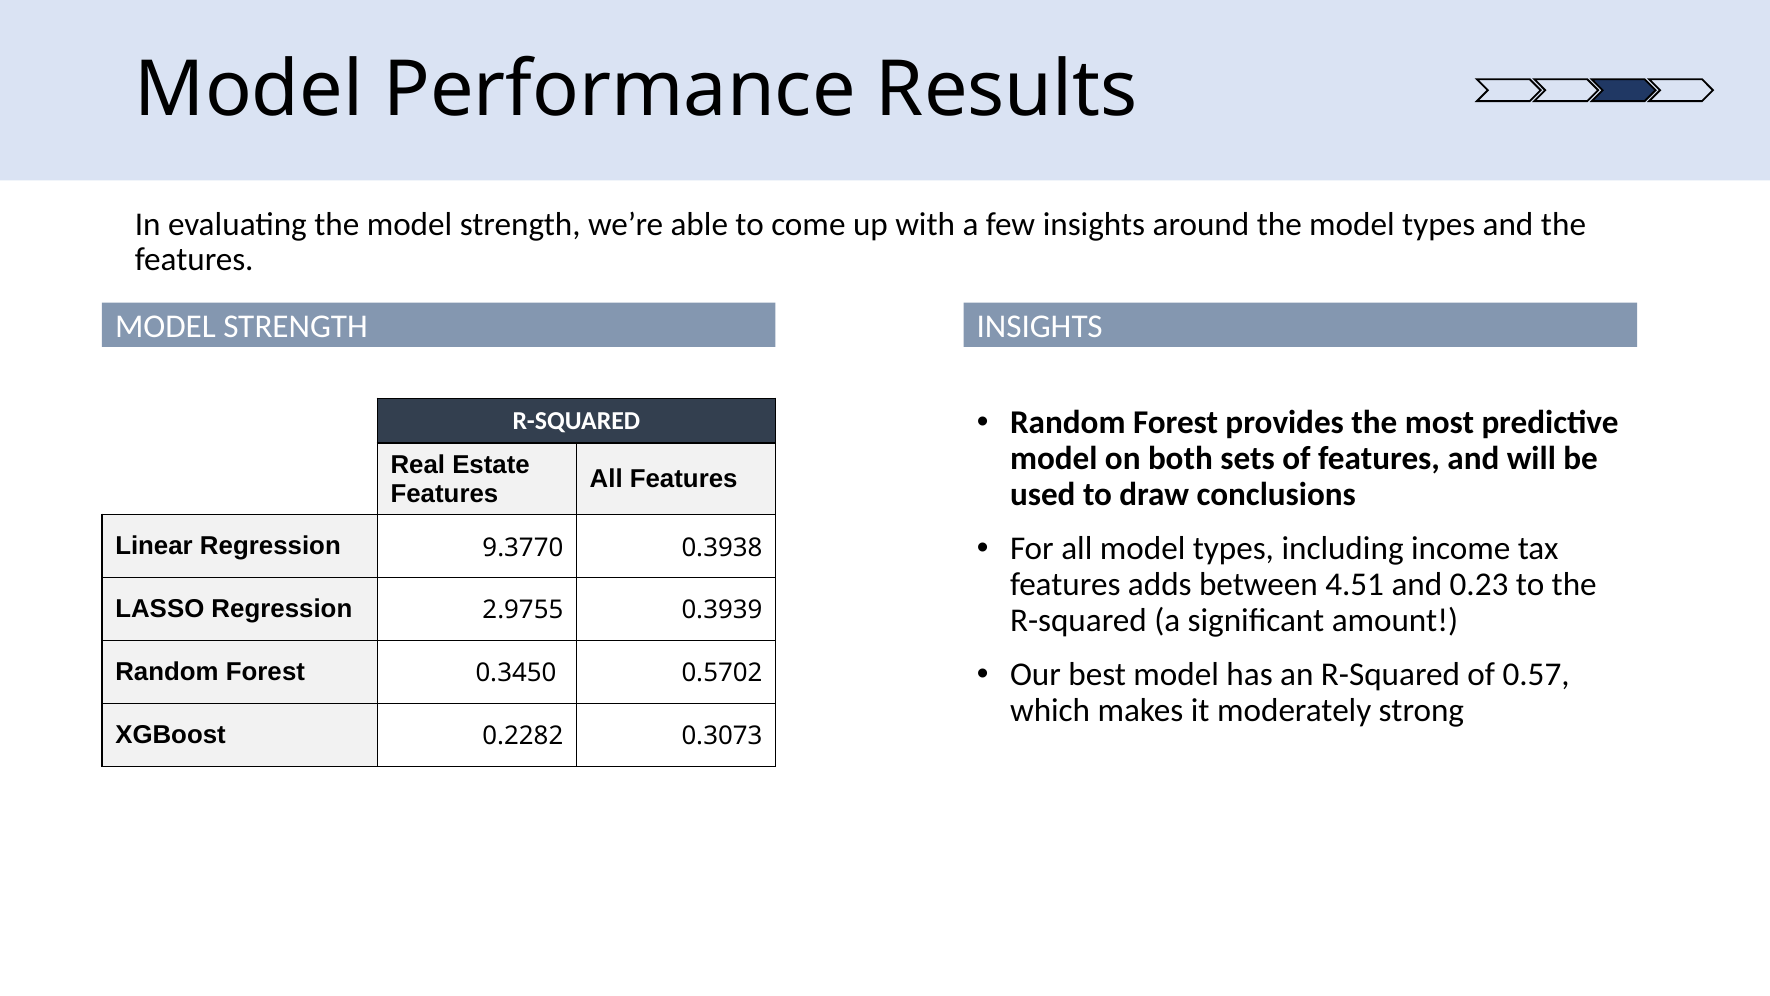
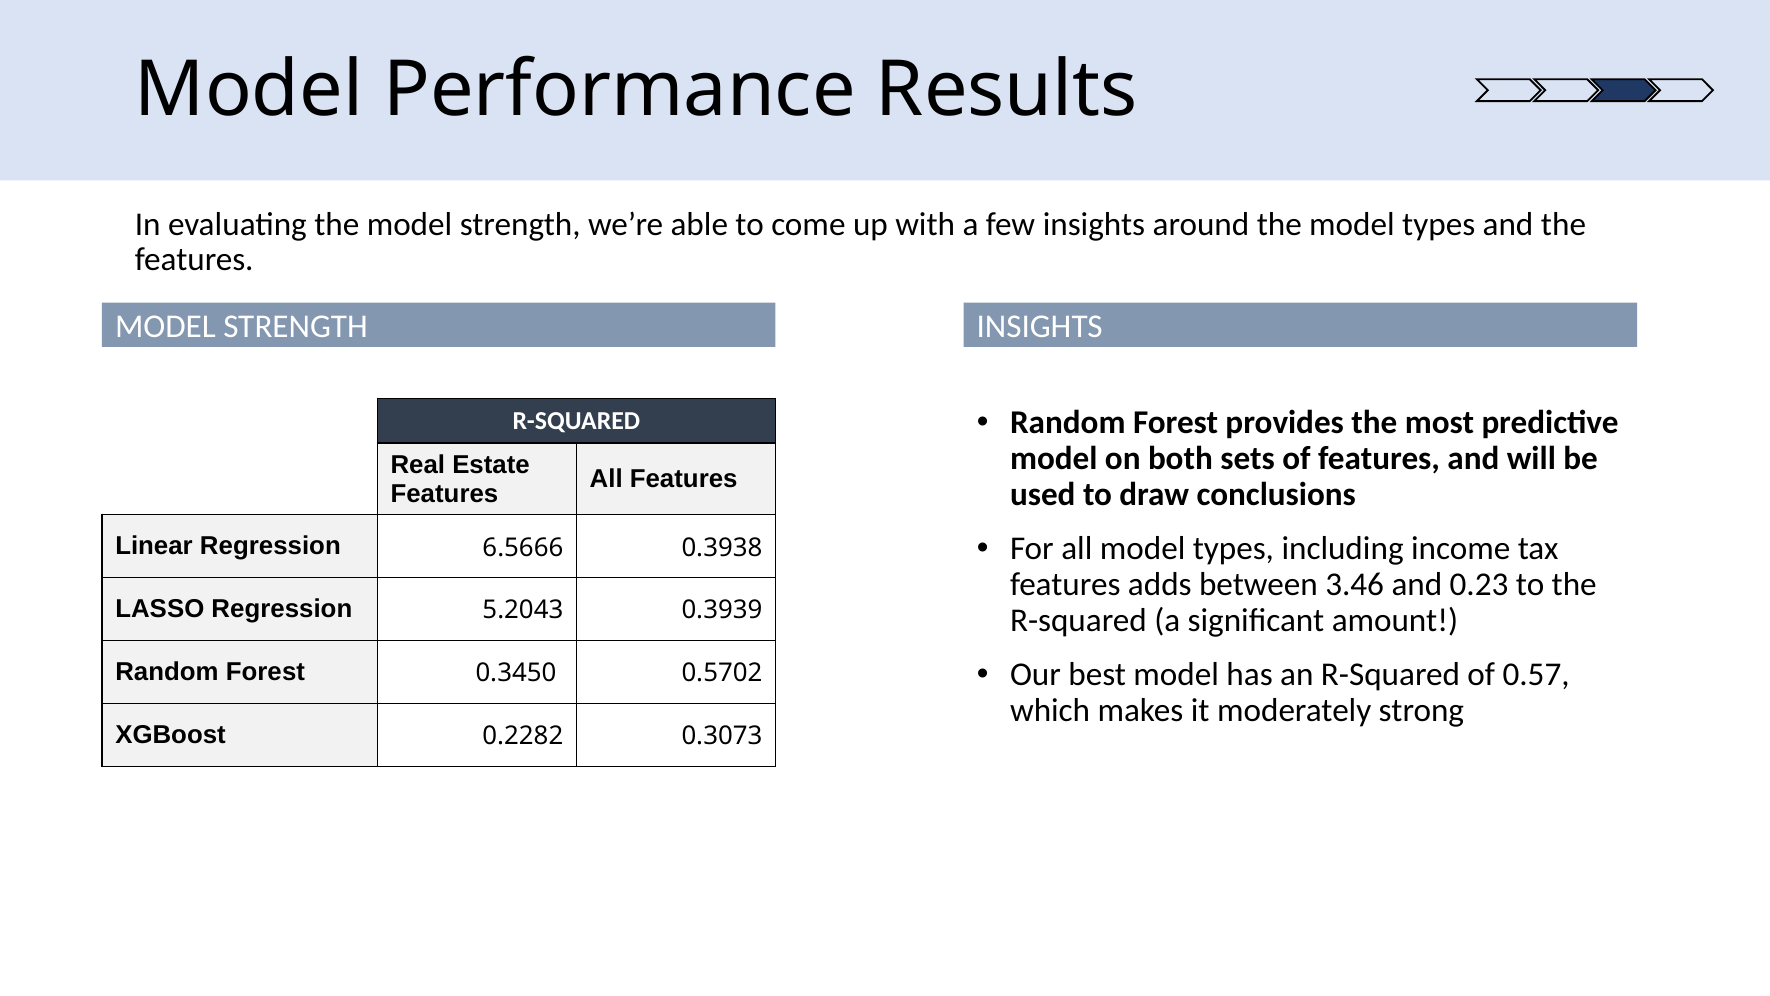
9.3770: 9.3770 -> 6.5666 (523, 547)
4.51: 4.51 -> 3.46 (1355, 584)
2.9755: 2.9755 -> 5.2043 (523, 610)
